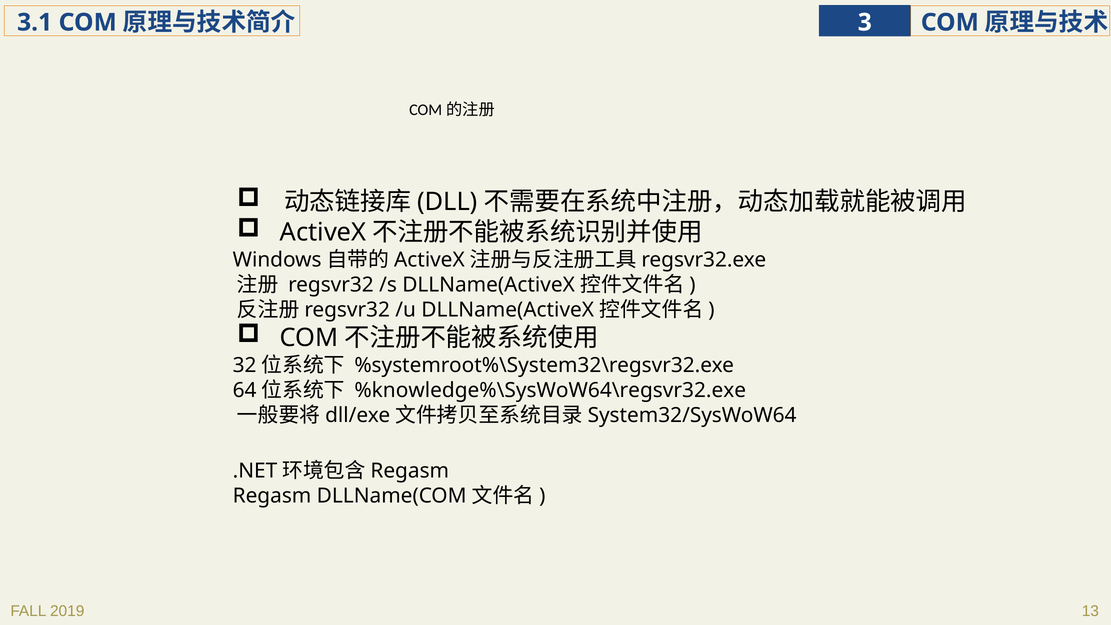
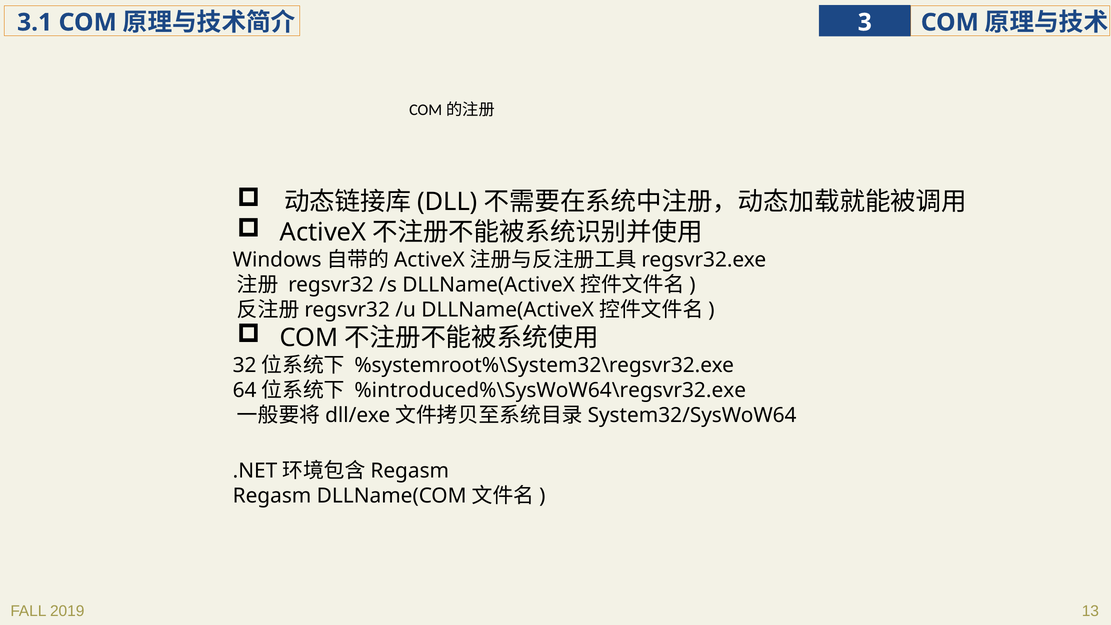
%knowledge%\SysWoW64\regsvr32.exe: %knowledge%\SysWoW64\regsvr32.exe -> %introduced%\SysWoW64\regsvr32.exe (550, 390)
